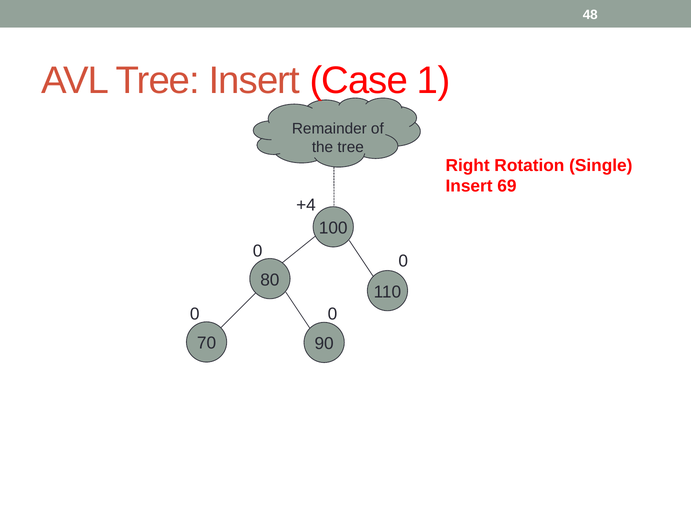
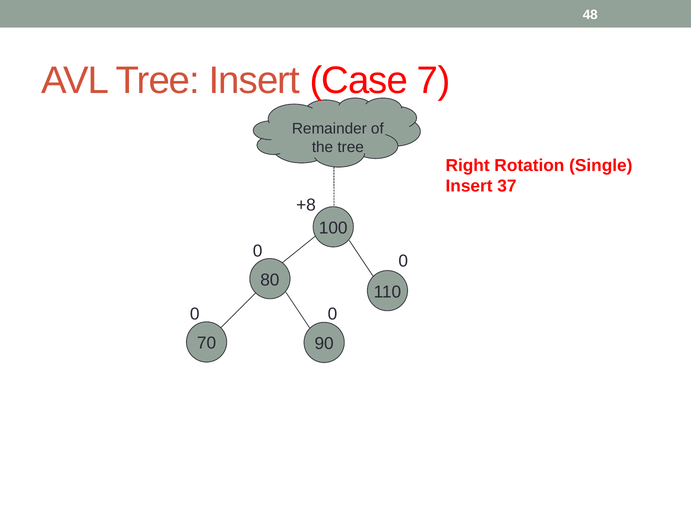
1: 1 -> 7 (434, 80)
69: 69 -> 37 (507, 186)
+4: +4 -> +8 (306, 205)
